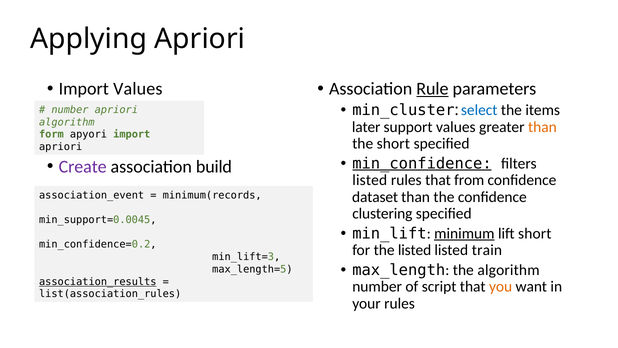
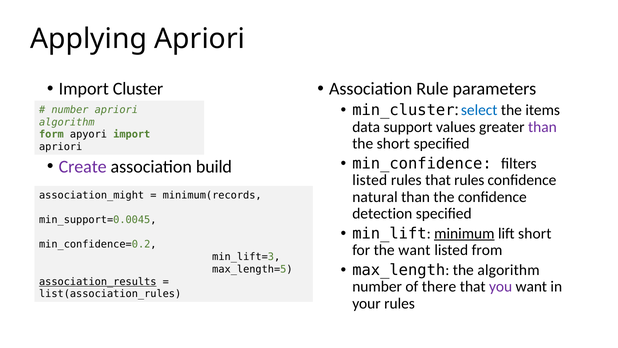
Import Values: Values -> Cluster (138, 89)
Rule underline: present -> none (432, 89)
later: later -> data (366, 127)
than colour: orange -> purple (542, 127)
min_confidence underline: present -> none (422, 163)
that from: from -> rules (469, 180)
association_event: association_event -> association_might (92, 195)
dataset: dataset -> natural (375, 197)
clustering: clustering -> detection (382, 213)
the listed: listed -> want (414, 250)
train: train -> from (487, 250)
script: script -> there (439, 287)
you colour: orange -> purple (501, 287)
